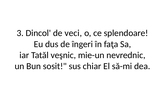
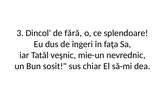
veci: veci -> fără (73, 33)
